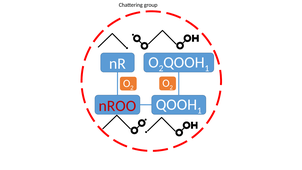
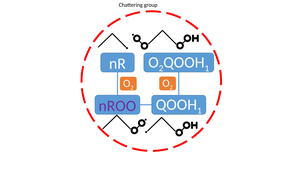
nROO colour: red -> purple (117, 106)
